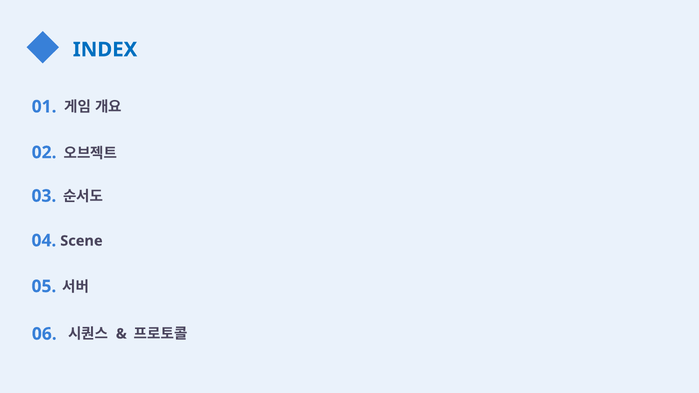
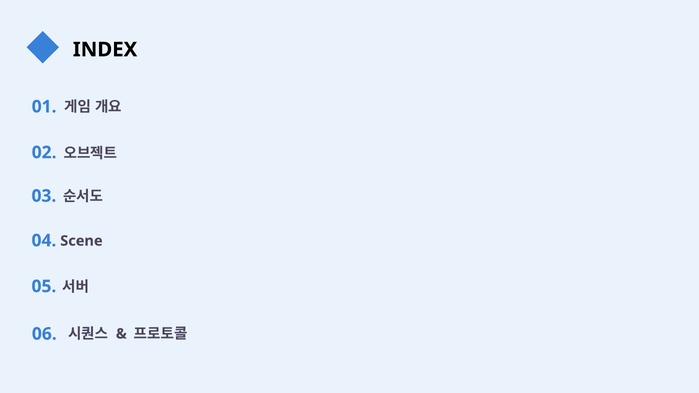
INDEX colour: blue -> black (105, 50)
